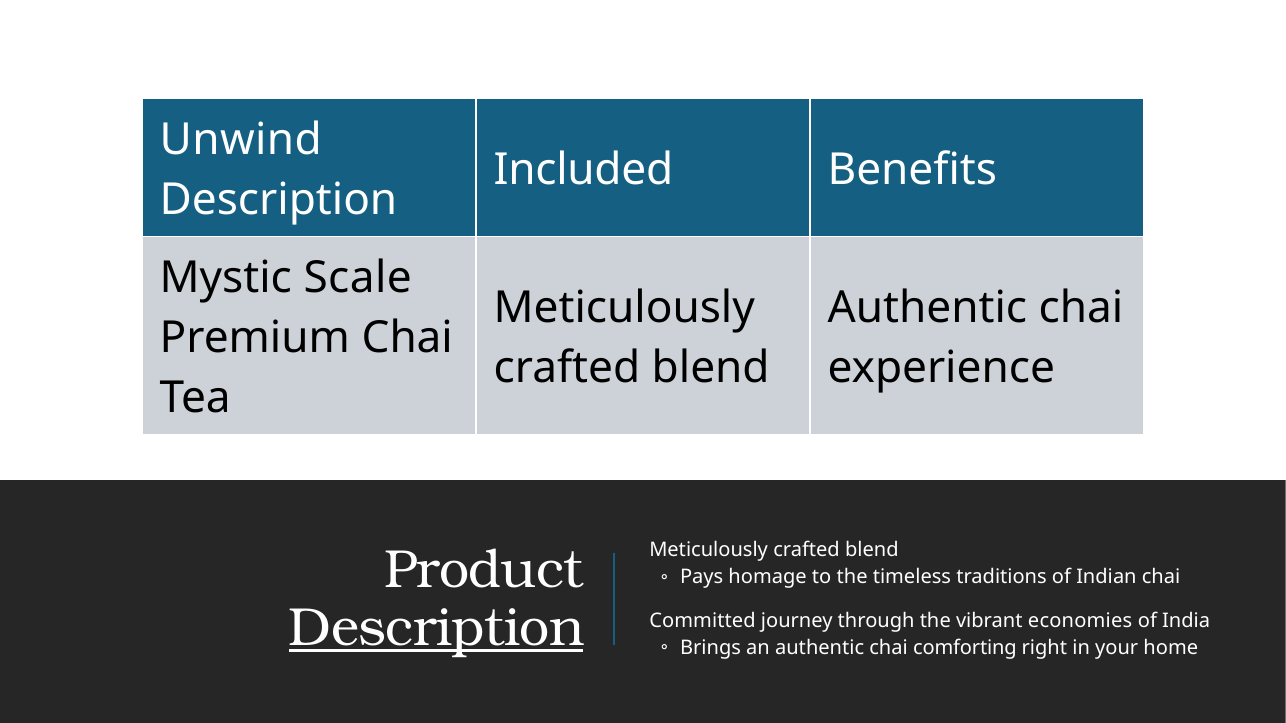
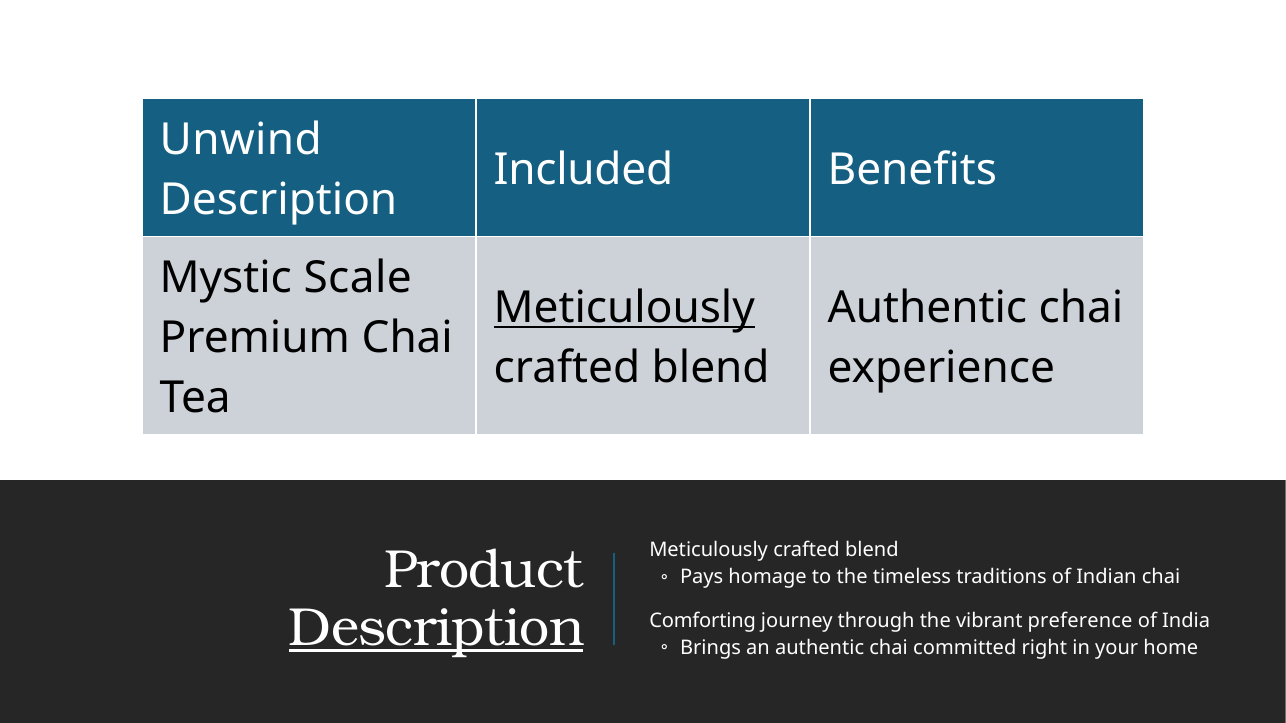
Meticulously underline: none -> present (624, 308)
Committed: Committed -> Comforting (703, 621)
economies: economies -> preference (1080, 621)
comforting: comforting -> committed (965, 648)
